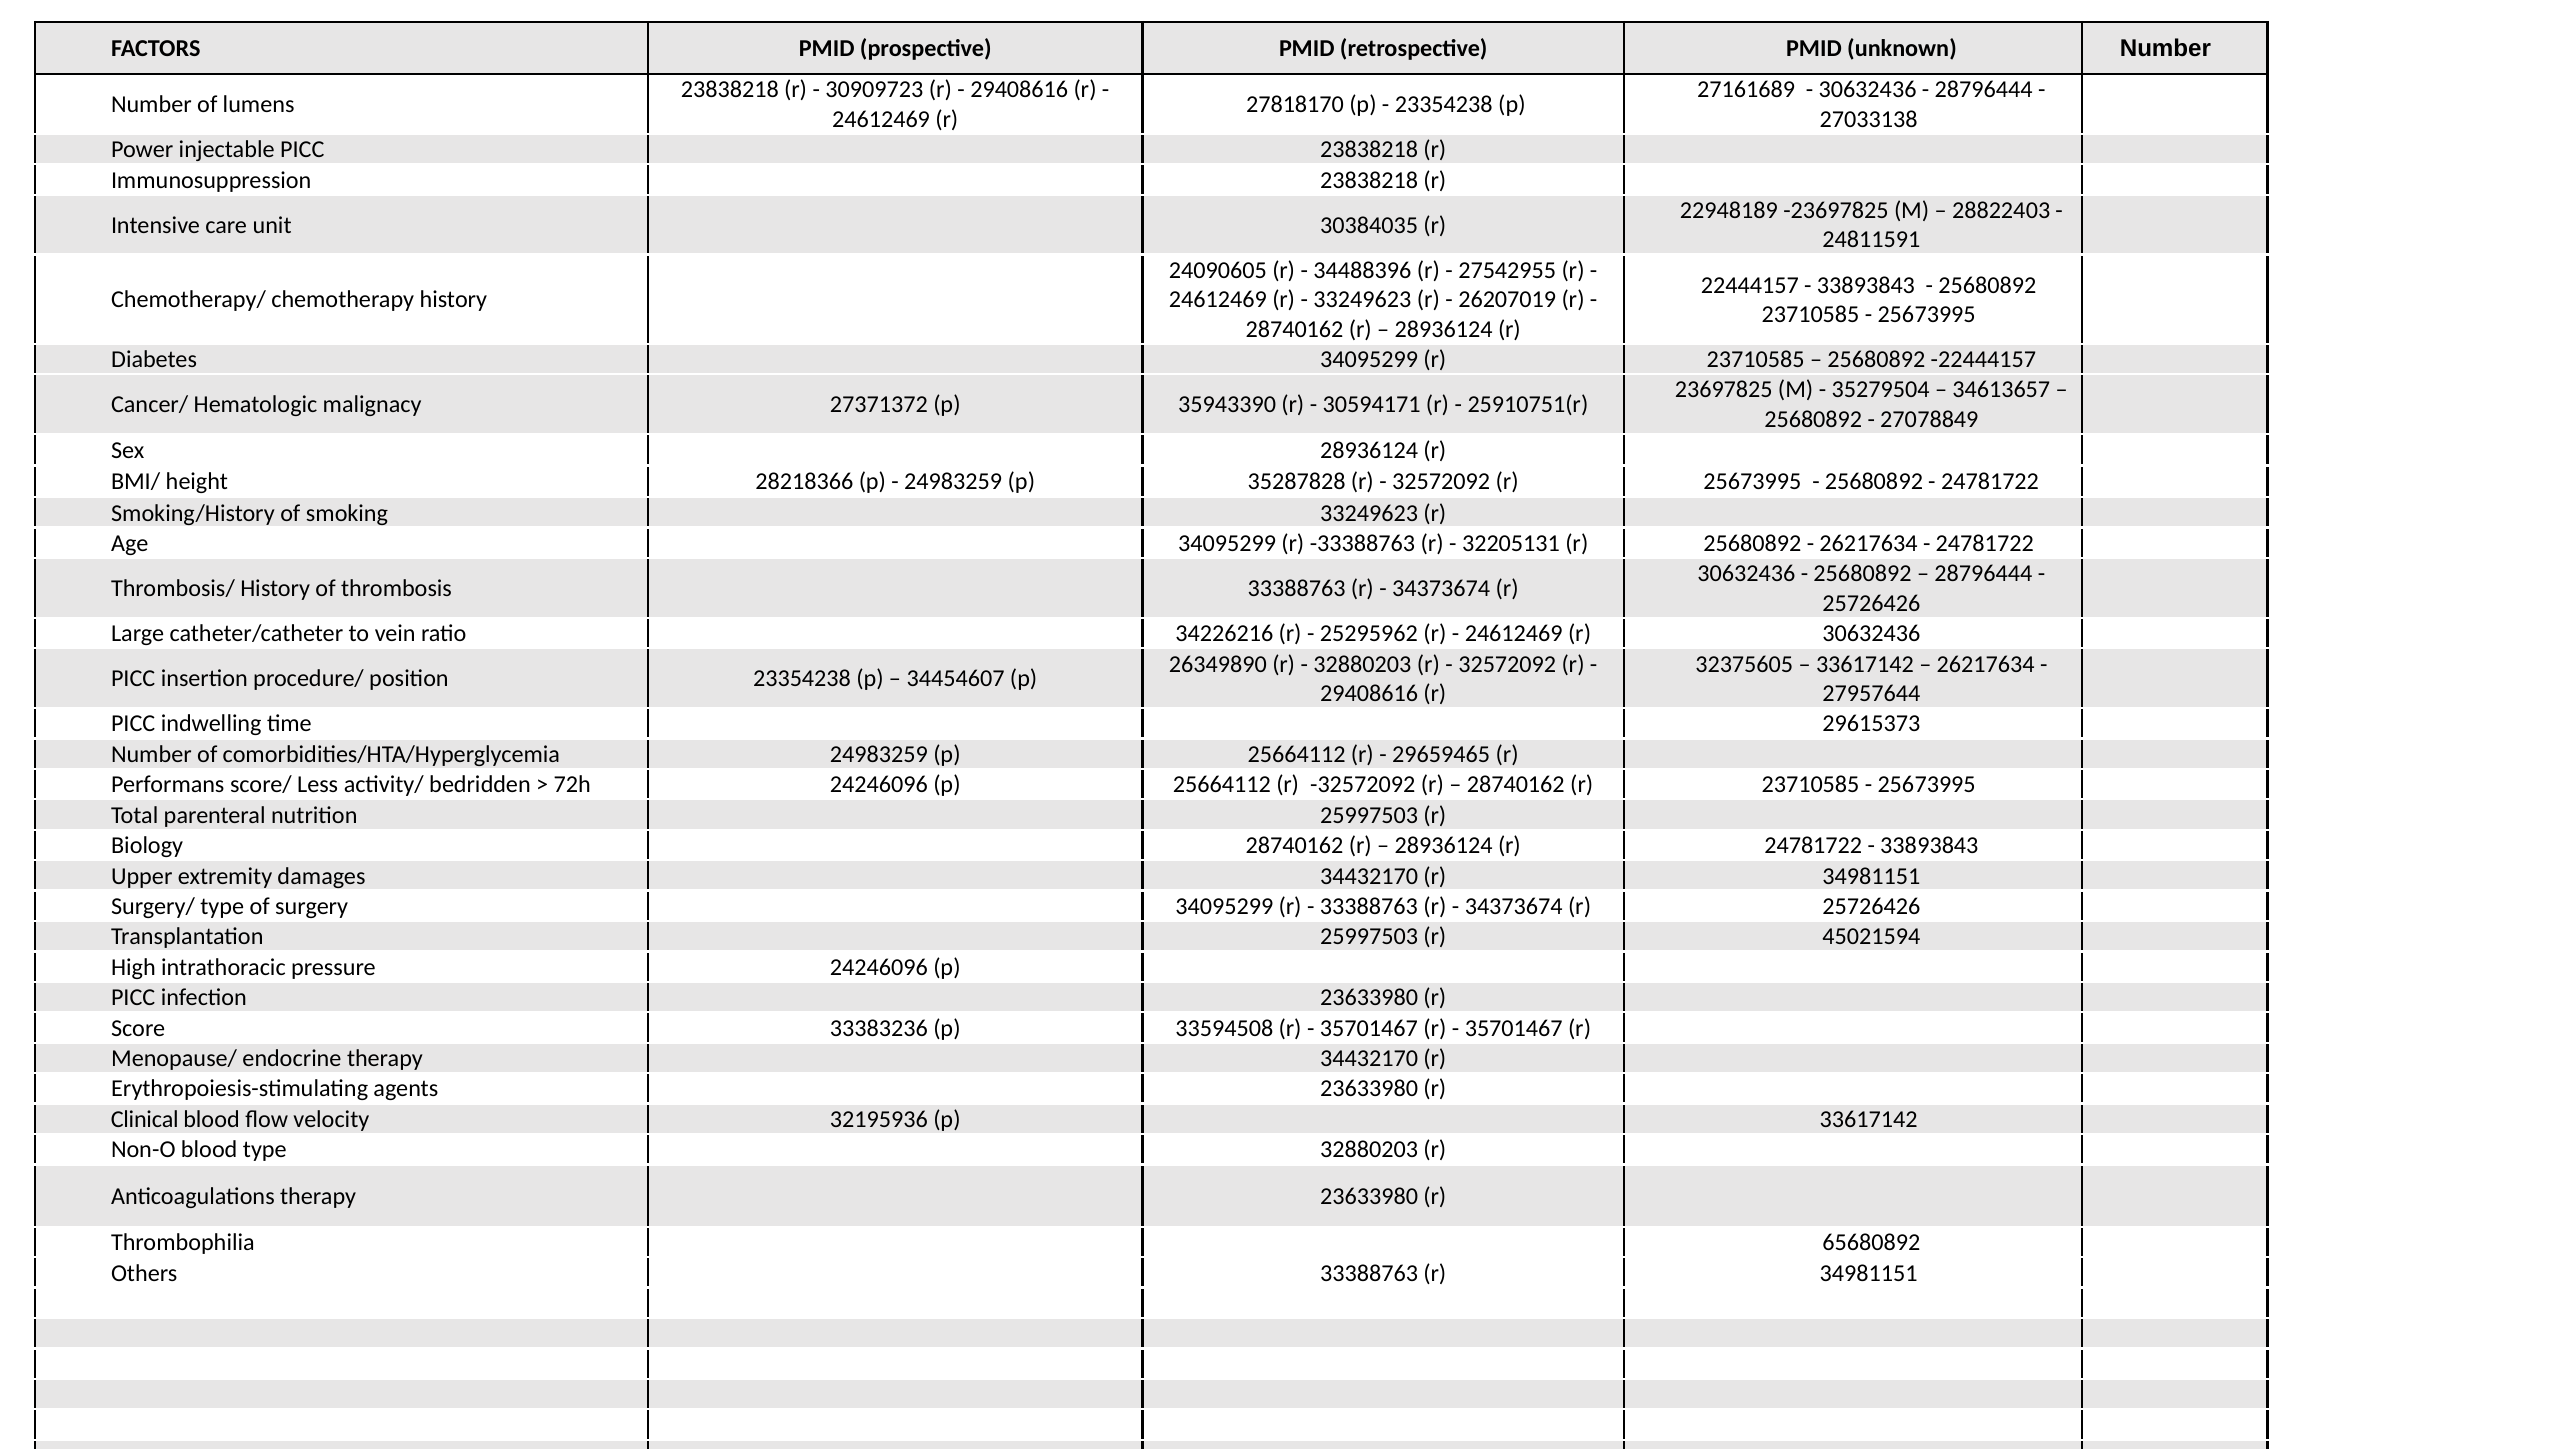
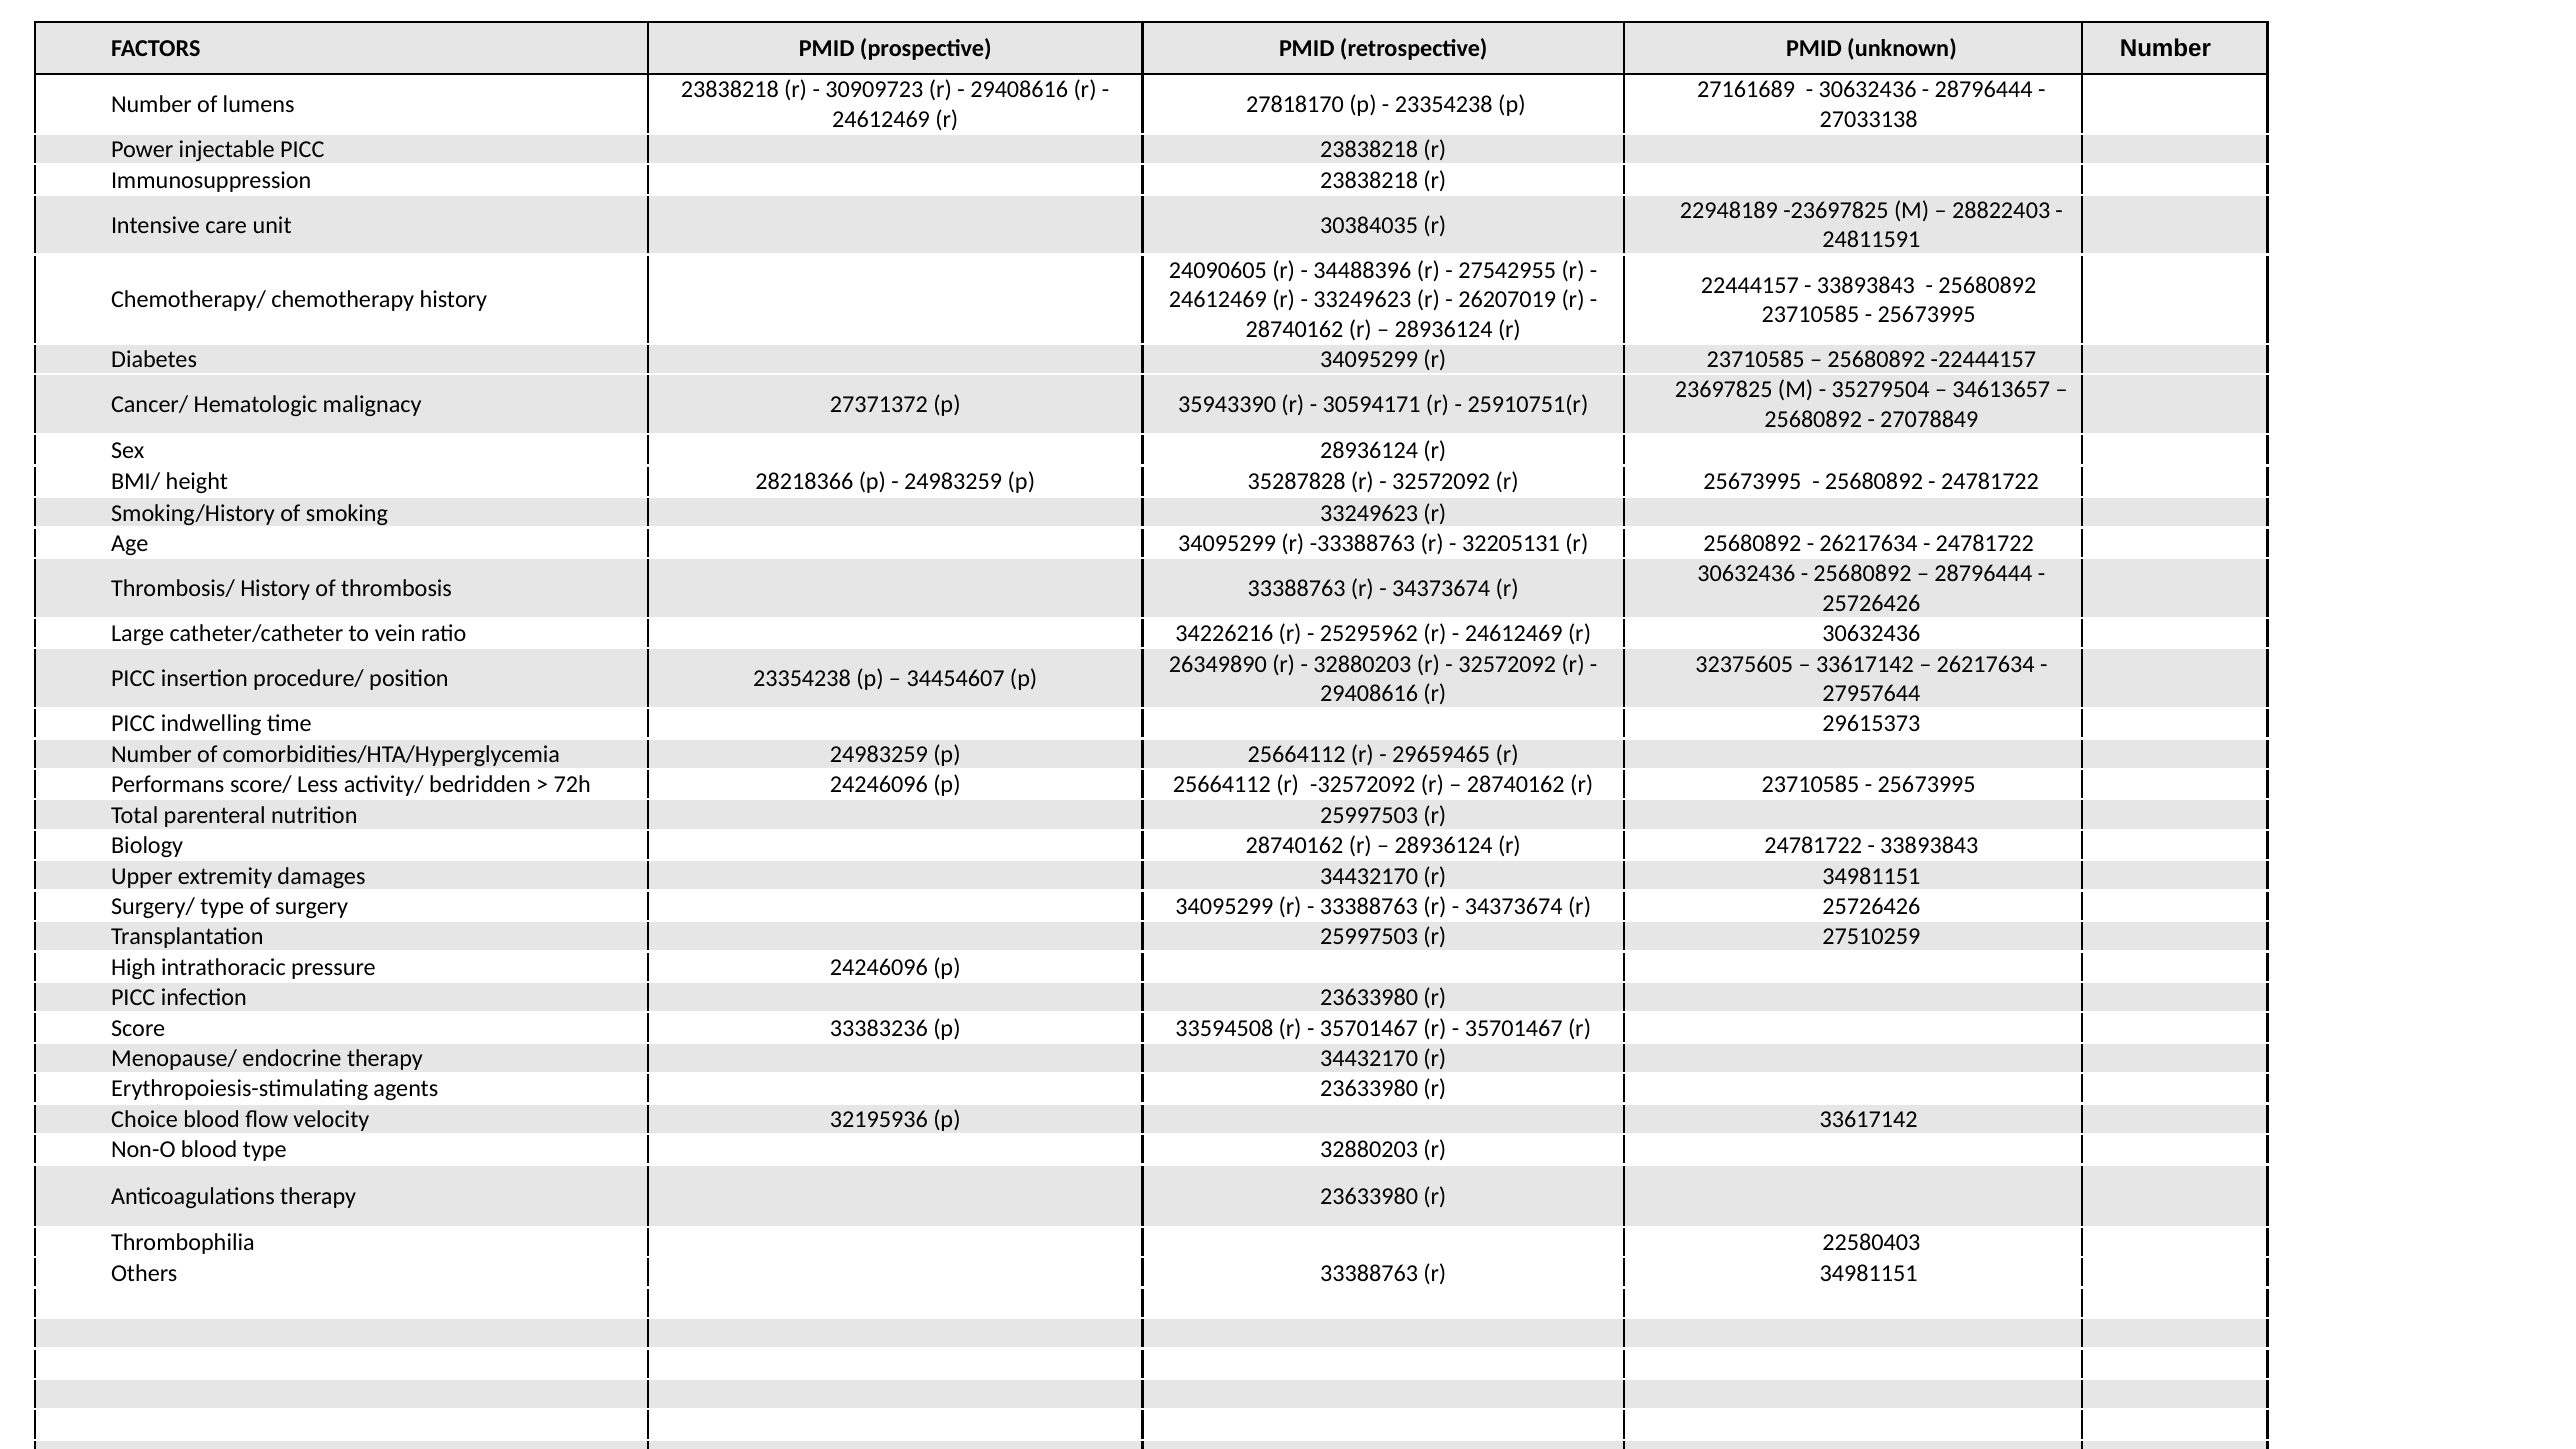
45021594: 45021594 -> 27510259 (1871, 937)
Clinical: Clinical -> Choice (145, 1119)
65680892: 65680892 -> 22580403 (1871, 1243)
